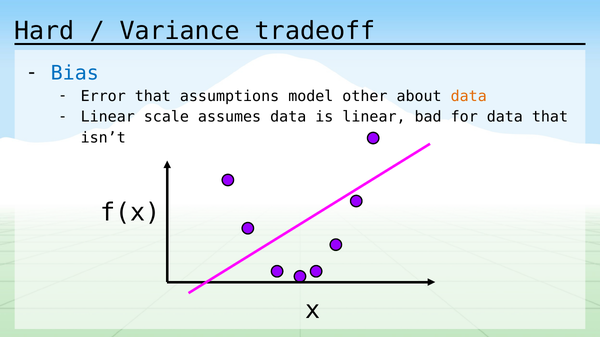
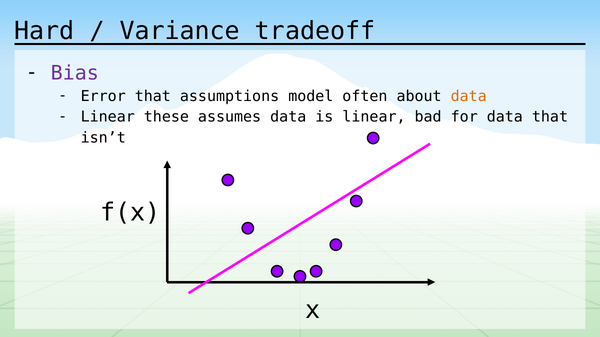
Bias colour: blue -> purple (75, 73)
other: other -> often (365, 97)
scale: scale -> these (166, 117)
